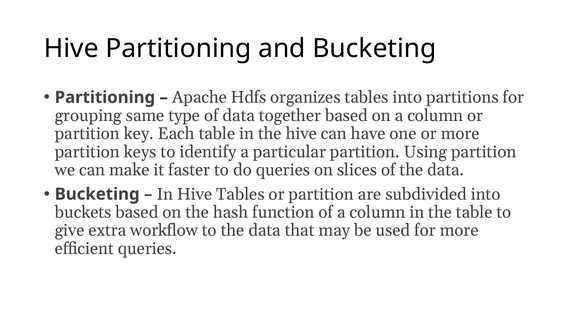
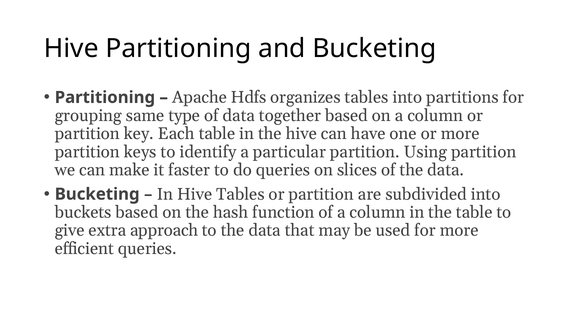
workflow: workflow -> approach (164, 230)
